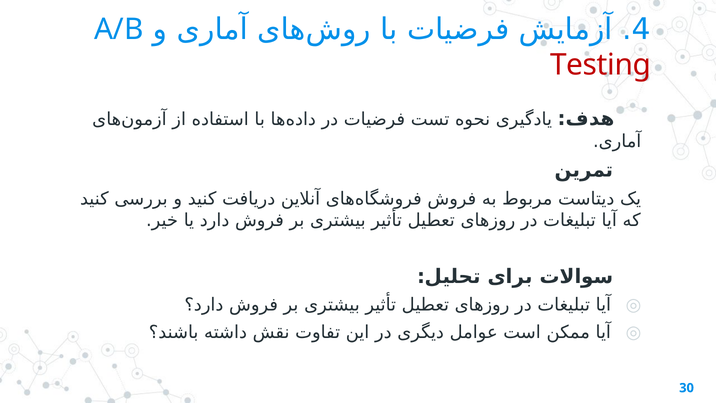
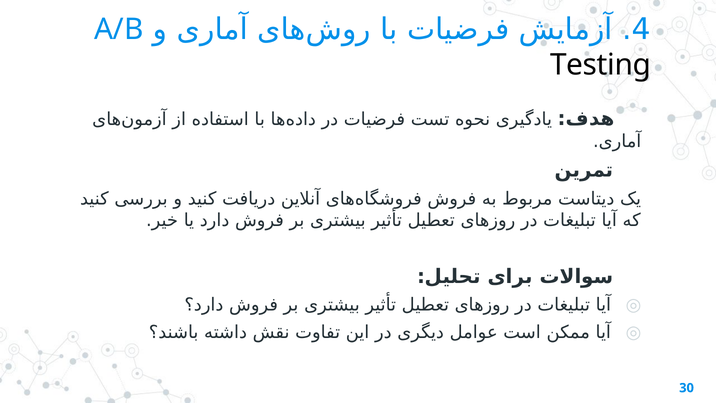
Testing colour: red -> black (601, 65)
